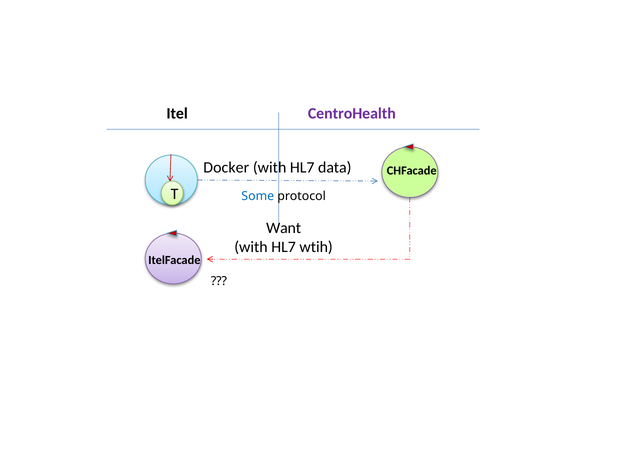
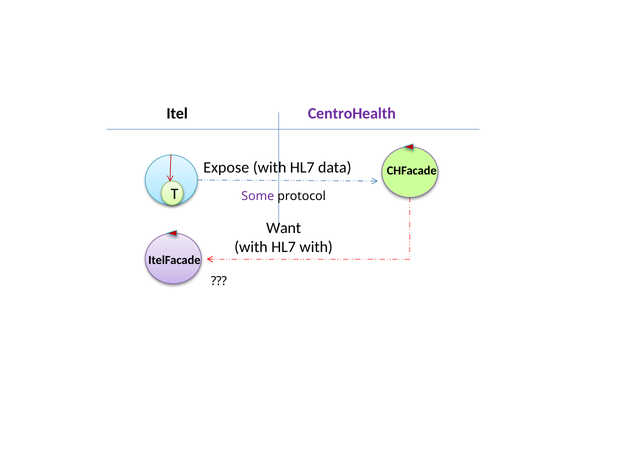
Docker: Docker -> Expose (226, 168)
Some colour: blue -> purple (258, 196)
HL7 wtih: wtih -> with (316, 247)
